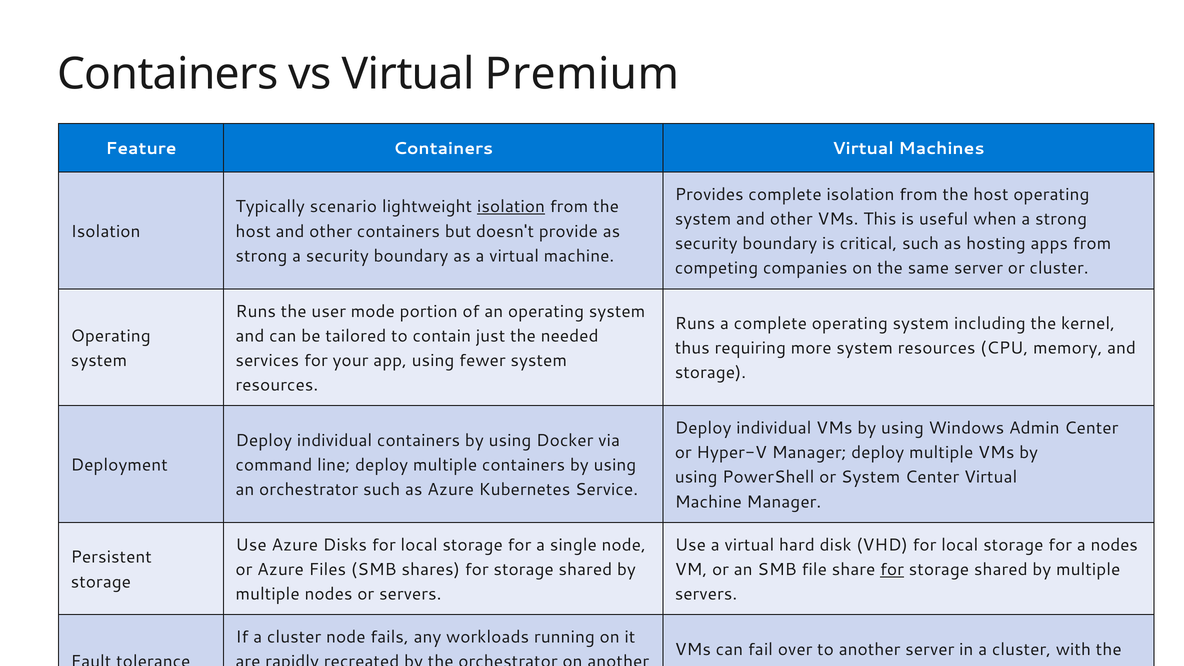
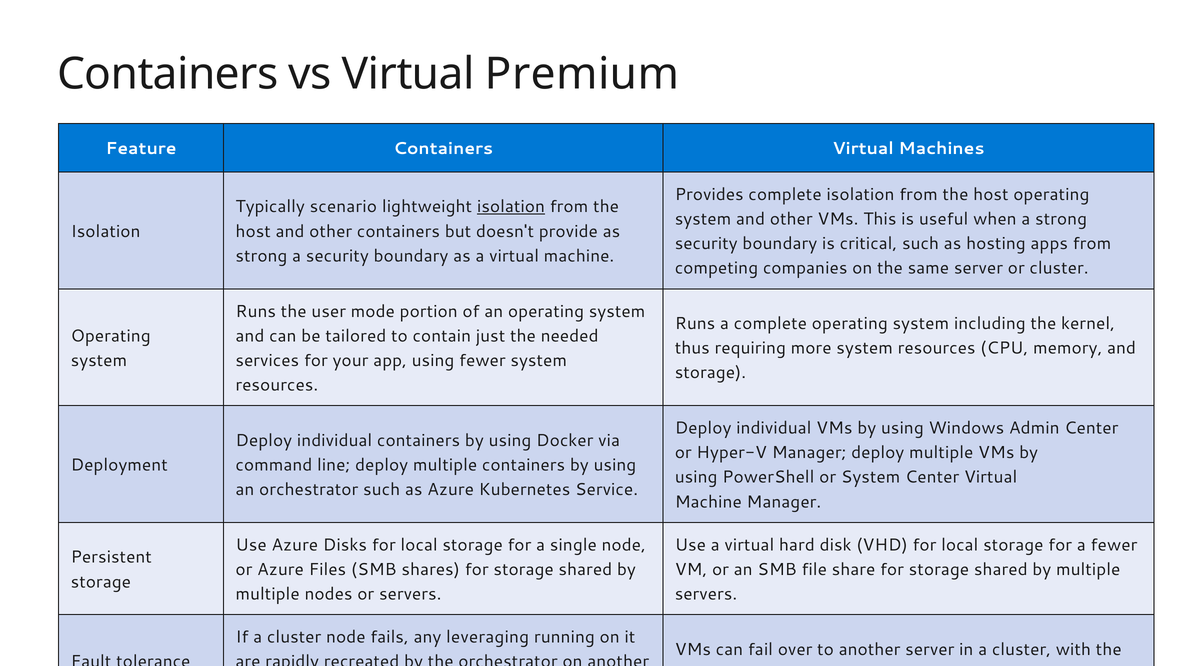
a nodes: nodes -> fewer (1114, 545)
for underline: present -> none (892, 570)
workloads: workloads -> leveraging (488, 637)
